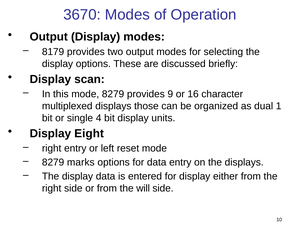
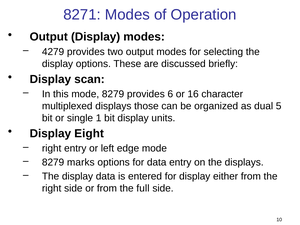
3670: 3670 -> 8271 (82, 15)
8179: 8179 -> 4279 (53, 52)
9: 9 -> 6 (170, 94)
1: 1 -> 5 (279, 106)
4: 4 -> 1 (99, 118)
reset: reset -> edge (128, 148)
will: will -> full (143, 188)
